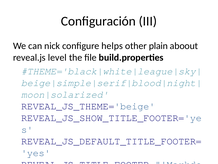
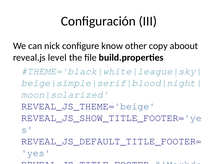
helps: helps -> know (112, 46)
plain: plain -> copy (158, 46)
